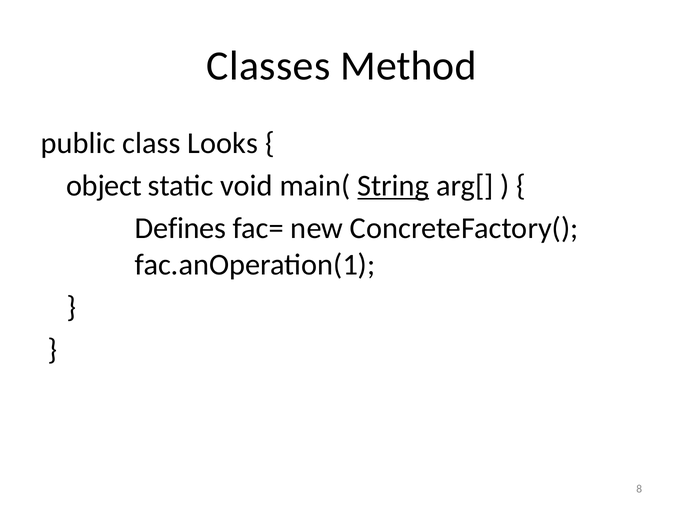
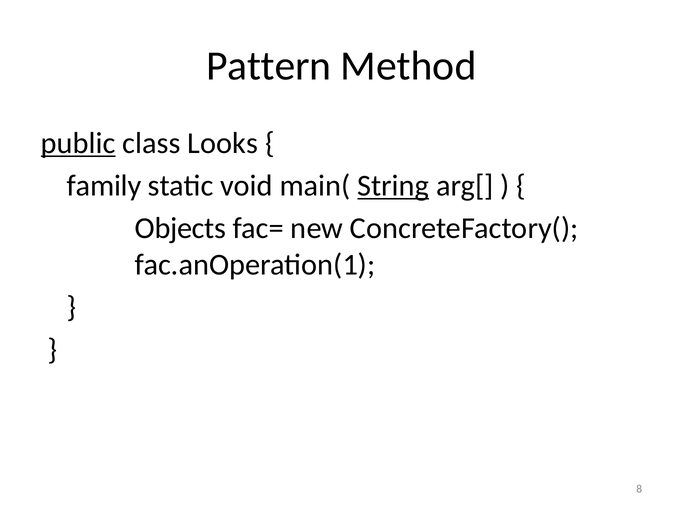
Classes: Classes -> Pattern (269, 66)
public underline: none -> present (78, 143)
object: object -> family (104, 186)
Defines: Defines -> Objects (180, 228)
